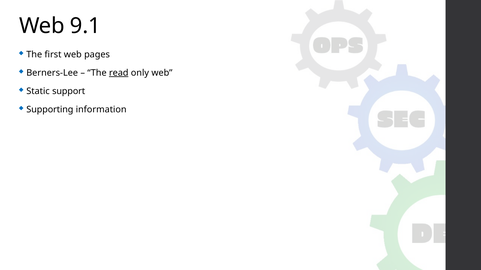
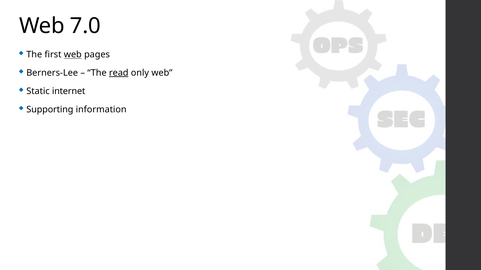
9.1: 9.1 -> 7.0 (85, 26)
web underline: none -> present (73, 55)
support: support -> internet (69, 91)
